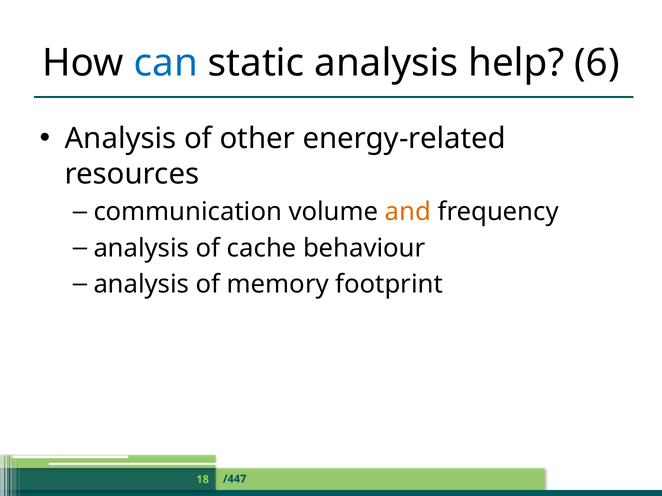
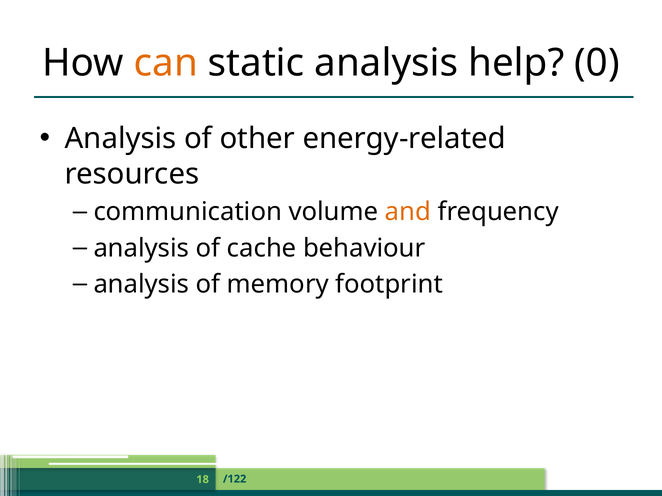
can colour: blue -> orange (166, 63)
6: 6 -> 0 (597, 63)
/447: /447 -> /122 (235, 479)
